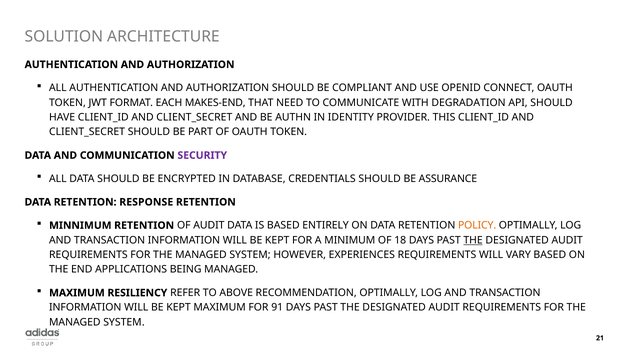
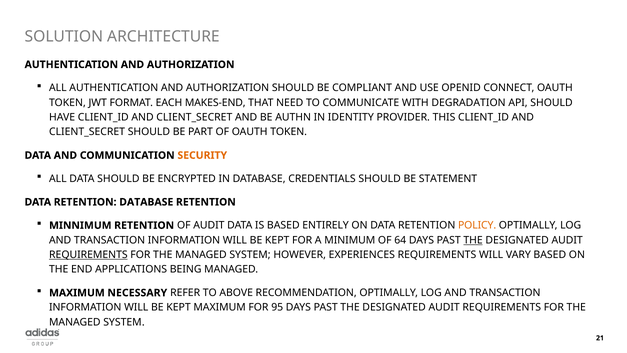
SECURITY colour: purple -> orange (202, 155)
ASSURANCE: ASSURANCE -> STATEMENT (448, 179)
RETENTION RESPONSE: RESPONSE -> DATABASE (146, 202)
18: 18 -> 64 (400, 240)
REQUIREMENTS underline: none -> present (88, 255)
RESILIENCY: RESILIENCY -> NECESSARY (137, 293)
91: 91 -> 95 (277, 307)
